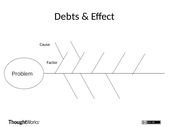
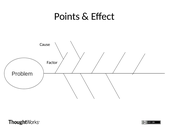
Debts: Debts -> Points (67, 16)
